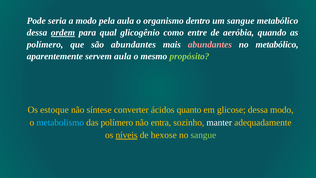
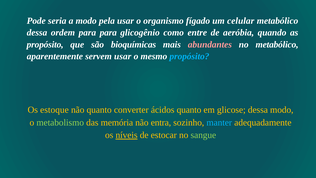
pela aula: aula -> usar (126, 21)
dentro: dentro -> fígado (198, 21)
um sangue: sangue -> celular (241, 21)
ordem underline: present -> none (63, 33)
para qual: qual -> para (108, 33)
polímero: polímero -> propósito (45, 44)
são abundantes: abundantes -> bioquímicas (134, 44)
servem aula: aula -> usar (123, 56)
propósito colour: light green -> light blue (189, 56)
não síntese: síntese -> quanto (99, 110)
metabolismo colour: light blue -> light green (60, 122)
das polímero: polímero -> memória (117, 122)
manter colour: white -> light blue (219, 122)
hexose: hexose -> estocar (164, 135)
